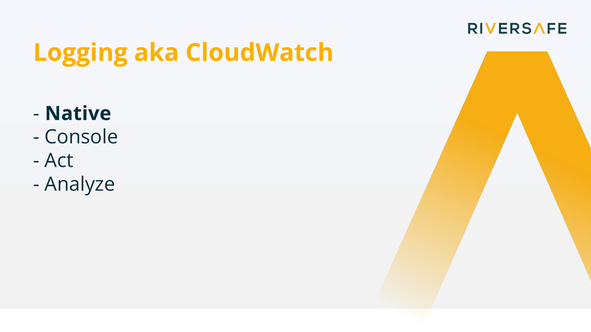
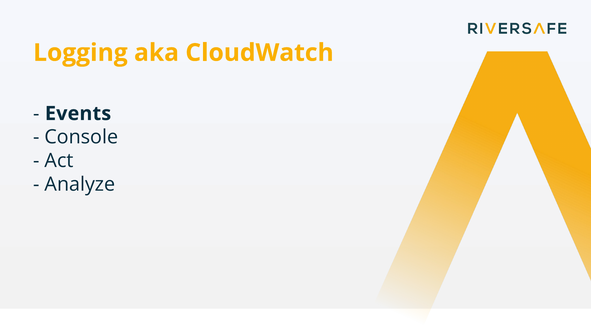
Native: Native -> Events (78, 114)
